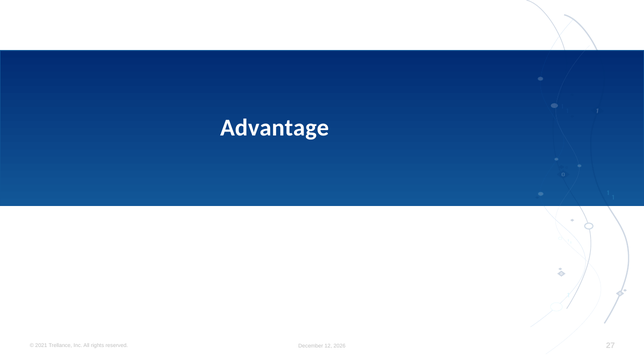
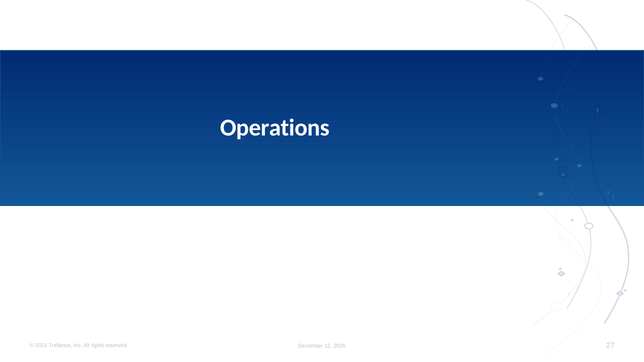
Advantage: Advantage -> Operations (275, 128)
